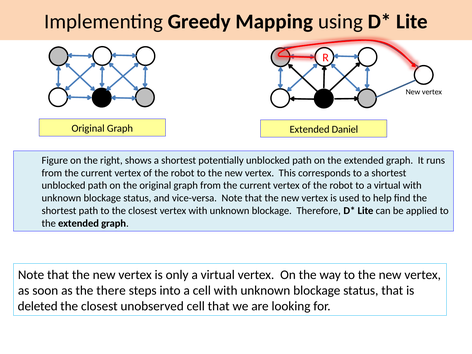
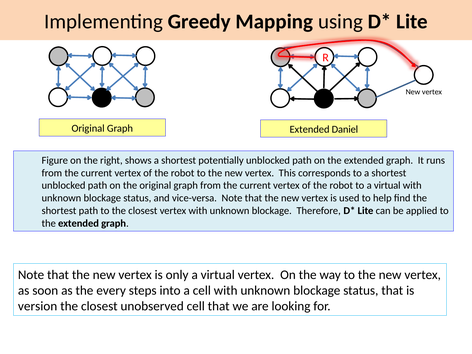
there: there -> every (111, 290)
deleted: deleted -> version (38, 306)
